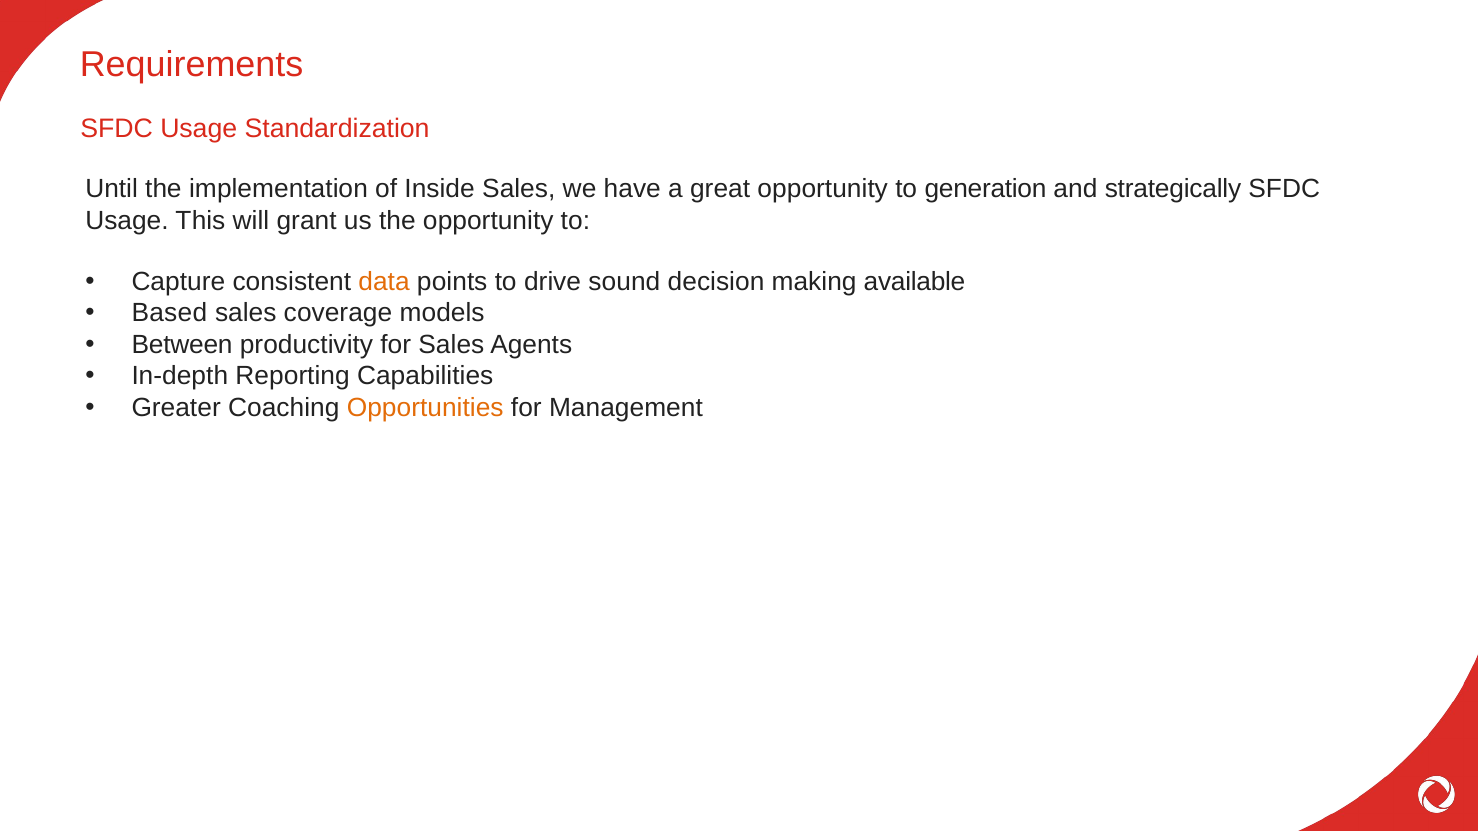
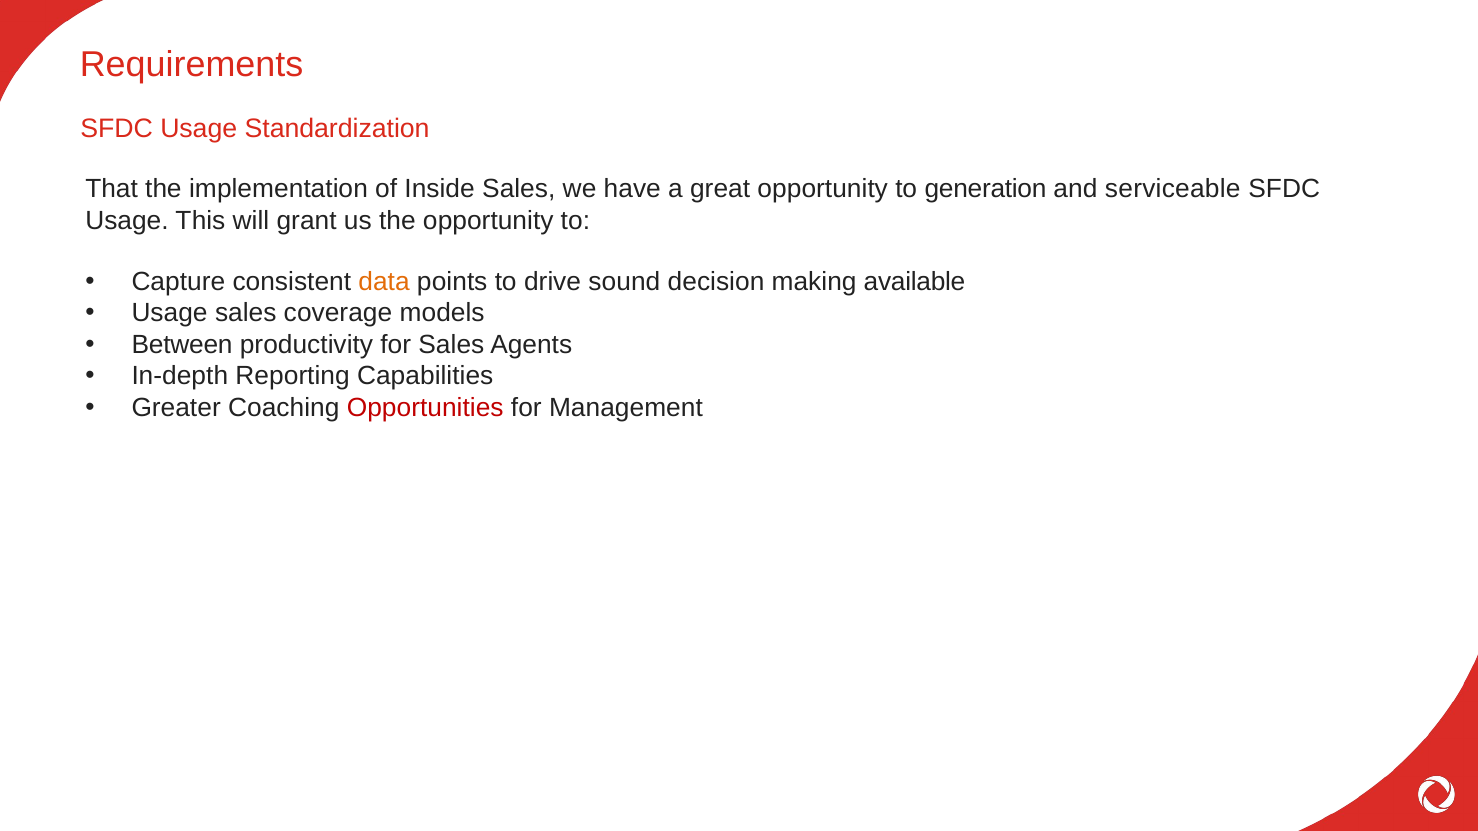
Until: Until -> That (112, 189)
strategically: strategically -> serviceable (1173, 189)
Based: Based -> Usage (170, 313)
Opportunities colour: orange -> red (425, 408)
